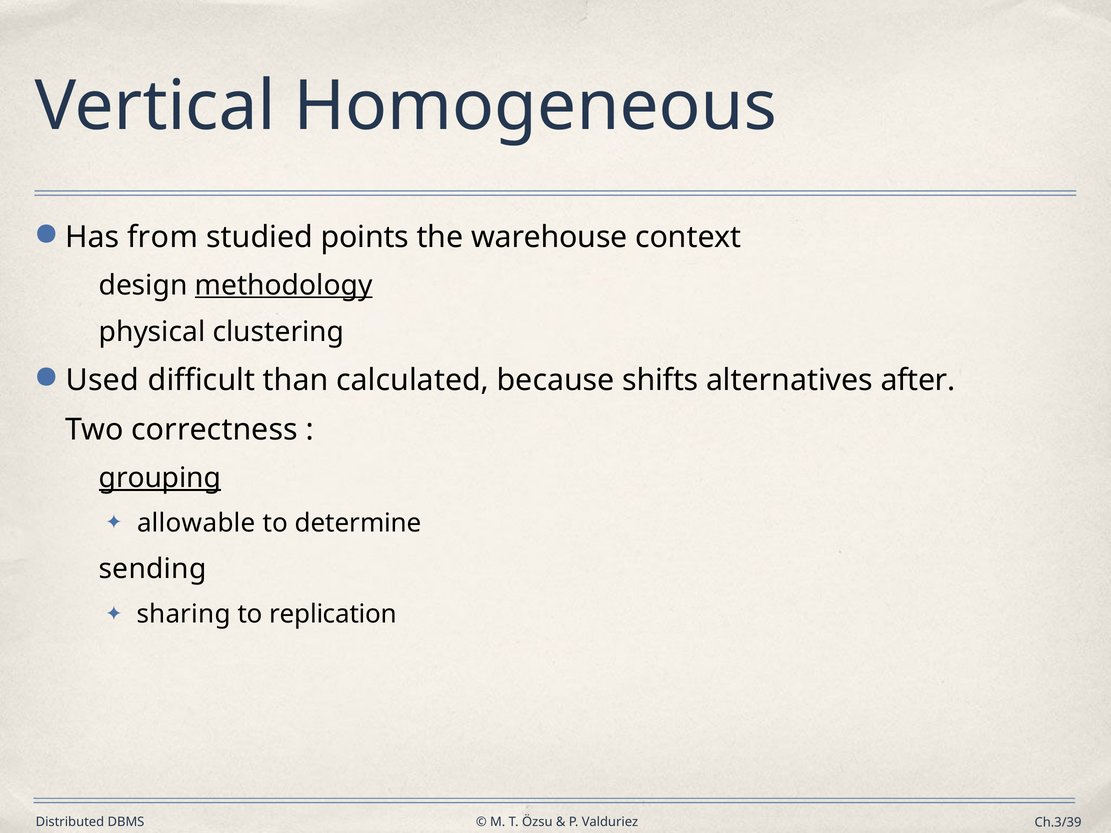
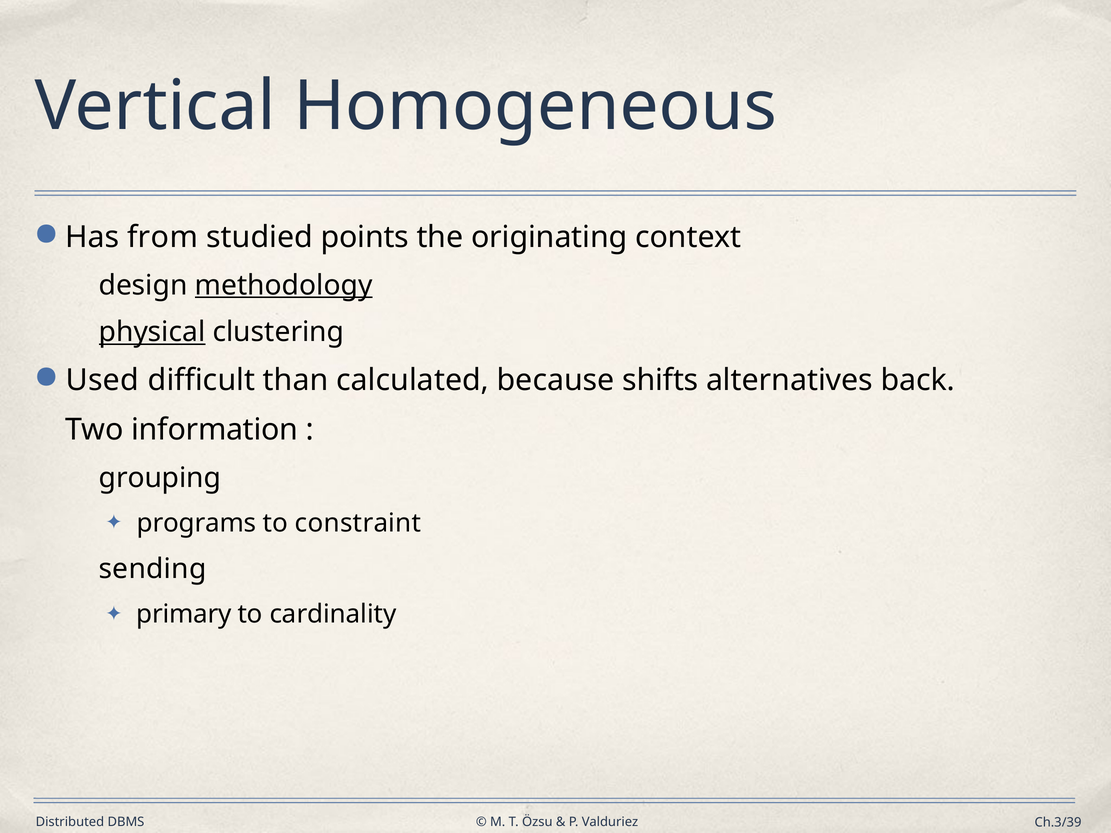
warehouse: warehouse -> originating (549, 237)
physical underline: none -> present (152, 332)
after: after -> back (918, 381)
correctness: correctness -> information (215, 430)
grouping underline: present -> none (160, 478)
allowable: allowable -> programs (197, 523)
determine: determine -> constraint (358, 523)
sharing: sharing -> primary (184, 615)
replication: replication -> cardinality (333, 615)
